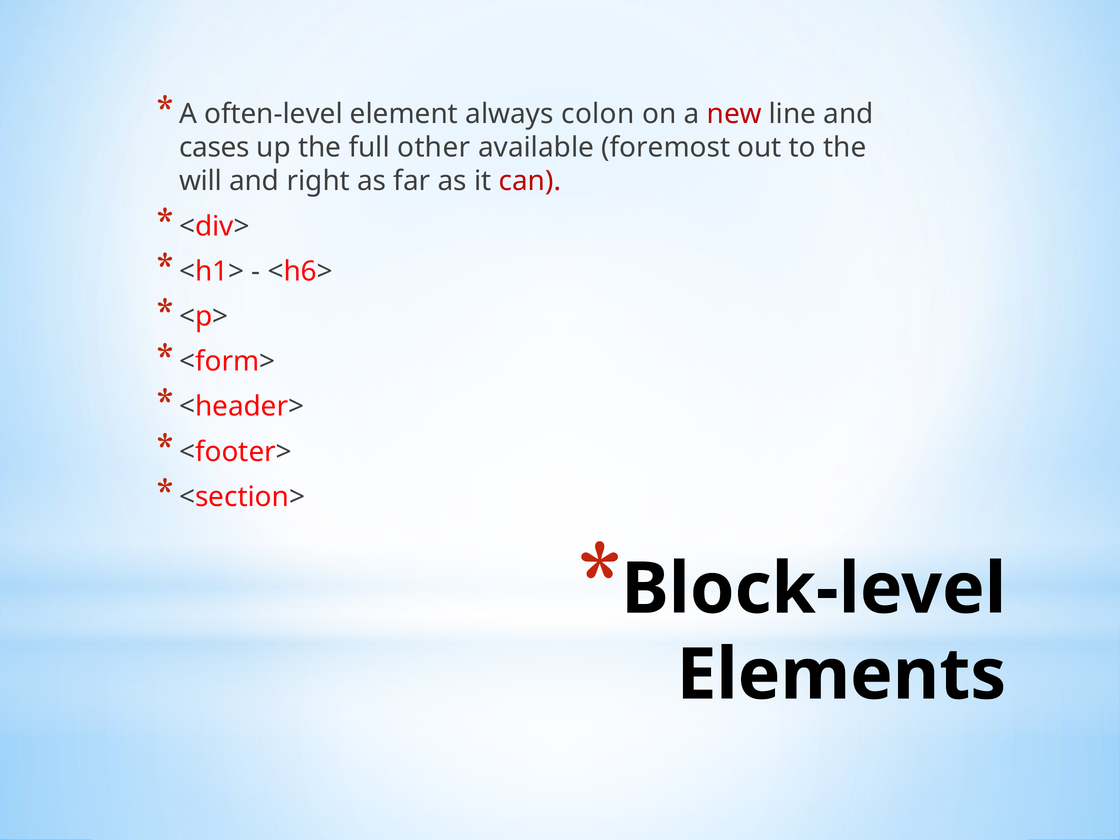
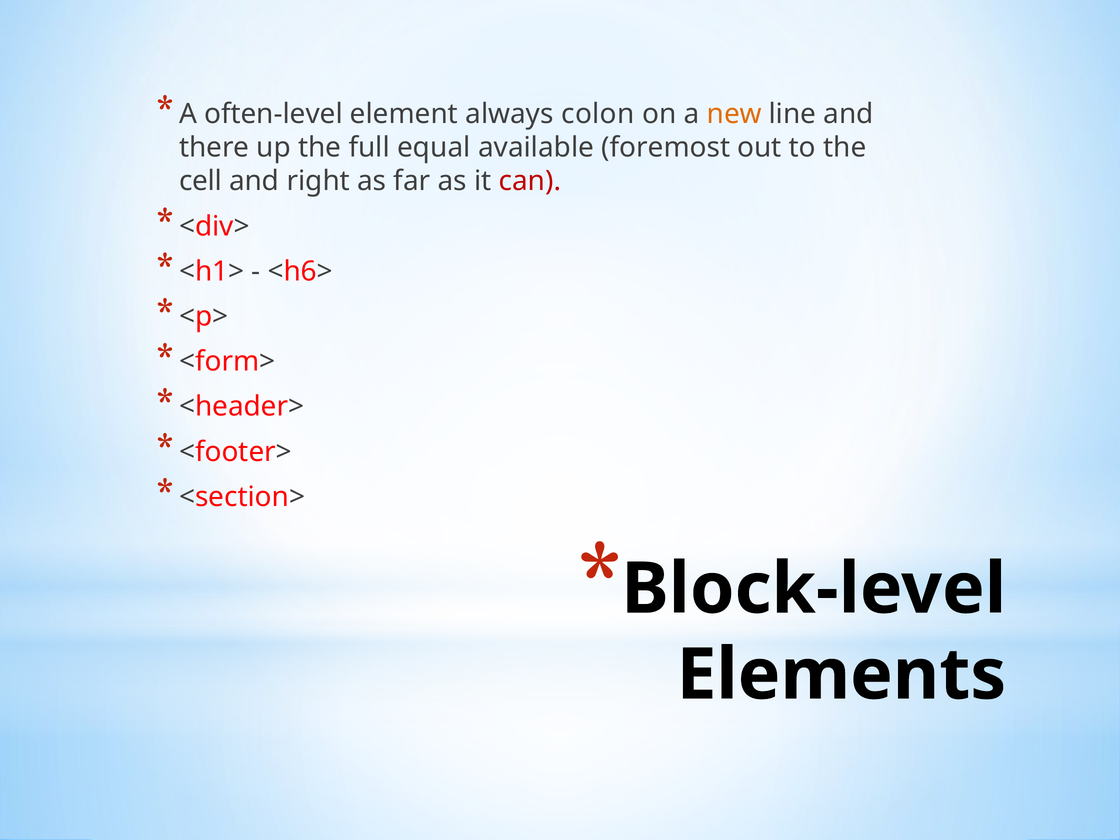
new colour: red -> orange (734, 114)
cases: cases -> there (214, 148)
other: other -> equal (434, 148)
will: will -> cell (201, 181)
